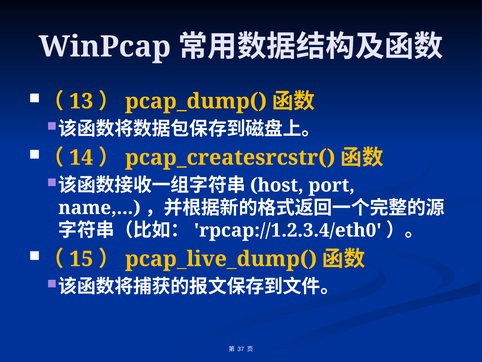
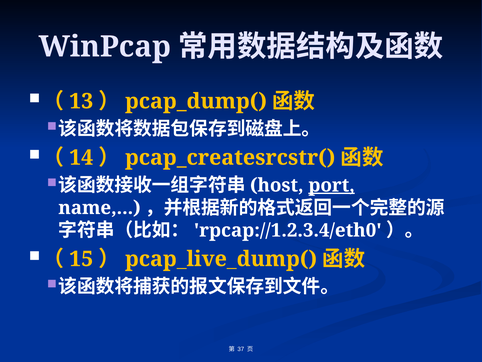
port underline: none -> present (332, 185)
